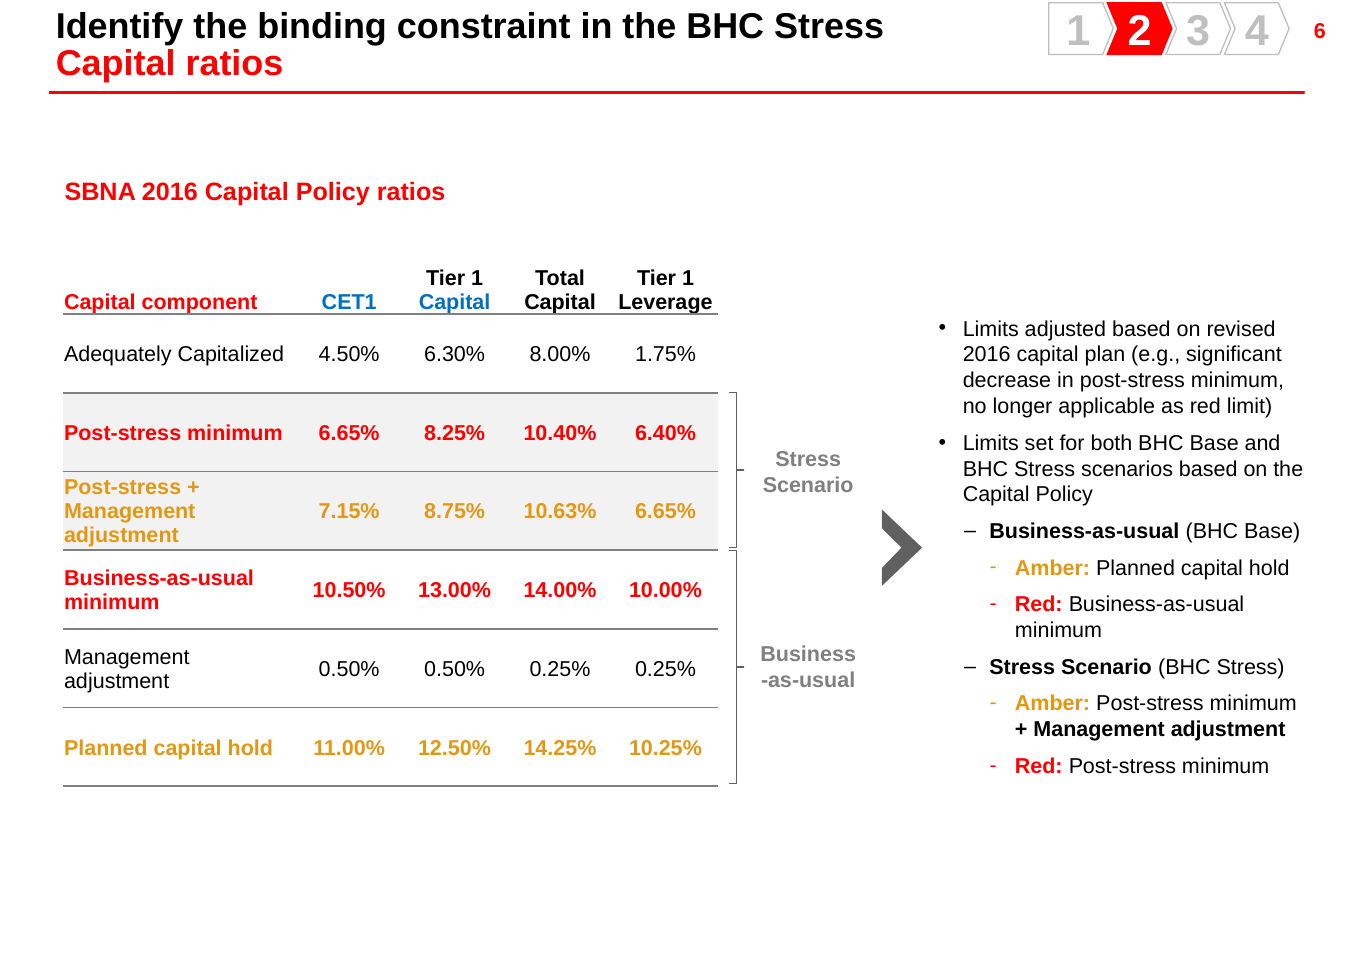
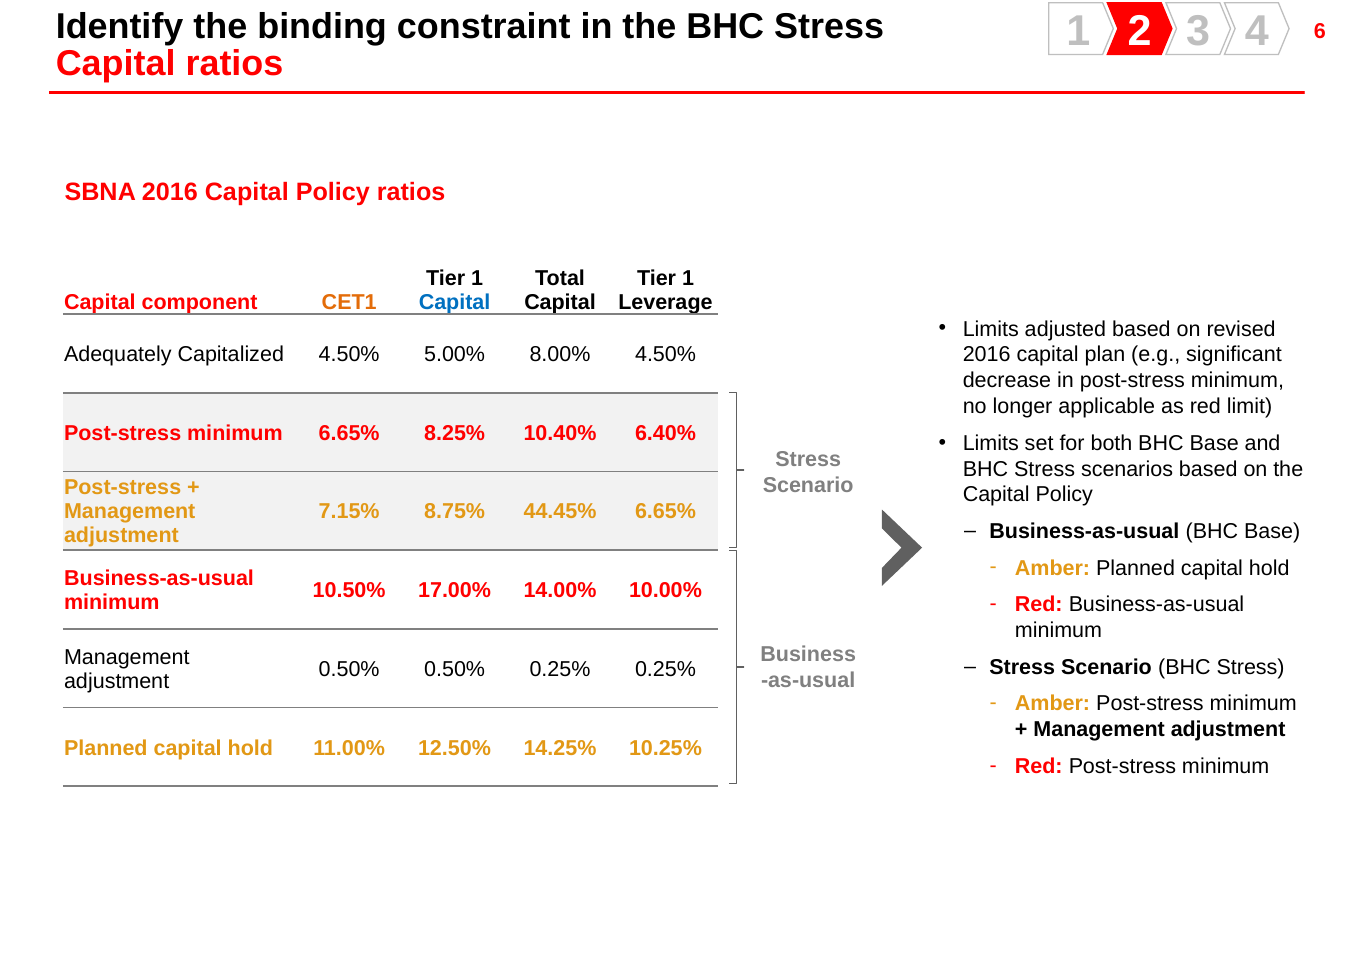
CET1 colour: blue -> orange (349, 302)
6.30%: 6.30% -> 5.00% (455, 354)
8.00% 1.75%: 1.75% -> 4.50% (666, 354)
10.63%: 10.63% -> 44.45% (560, 512)
13.00%: 13.00% -> 17.00% (455, 591)
